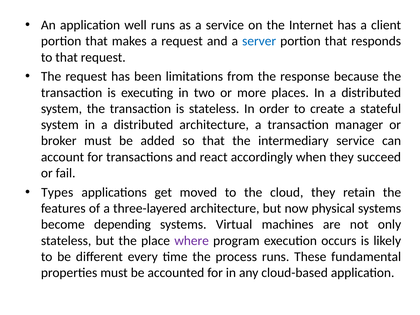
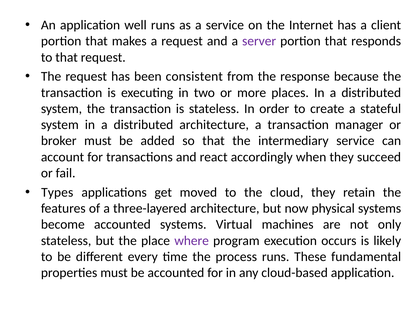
server colour: blue -> purple (259, 41)
limitations: limitations -> consistent (194, 77)
become depending: depending -> accounted (122, 225)
